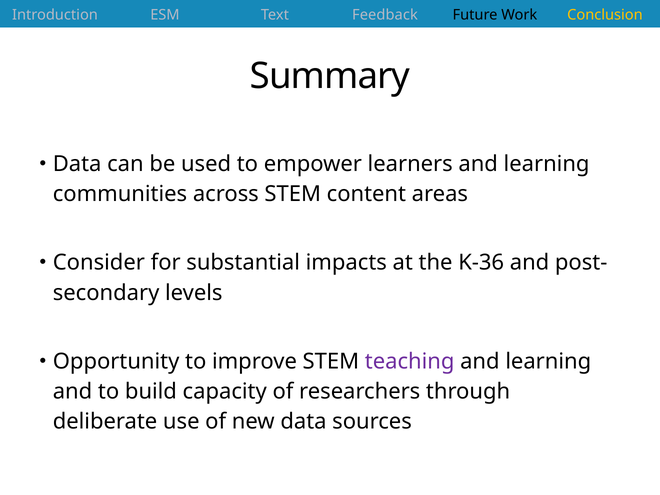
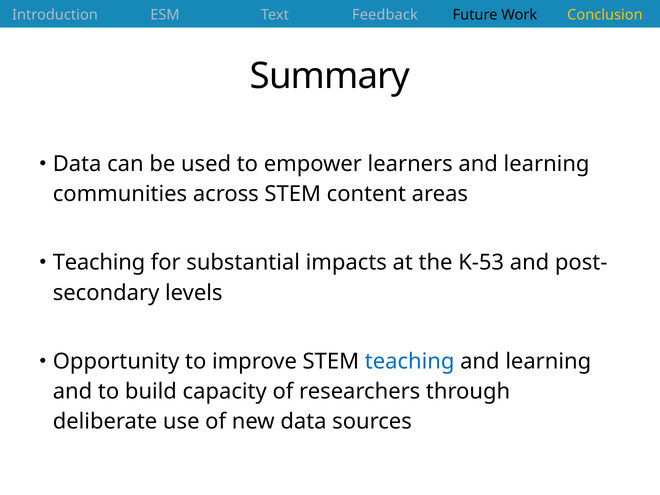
Consider: Consider -> Teaching (99, 263)
K-36: K-36 -> K-53 (481, 263)
teaching colour: purple -> blue (410, 362)
